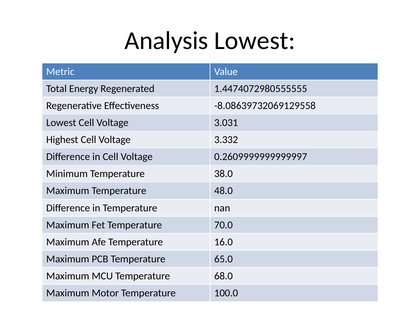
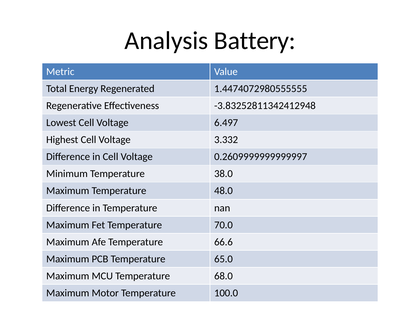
Analysis Lowest: Lowest -> Battery (255, 41)
-8.08639732069129558: -8.08639732069129558 -> -3.83252811342412948 (265, 106)
3.031: 3.031 -> 6.497 (226, 123)
16.0: 16.0 -> 66.6 (223, 242)
